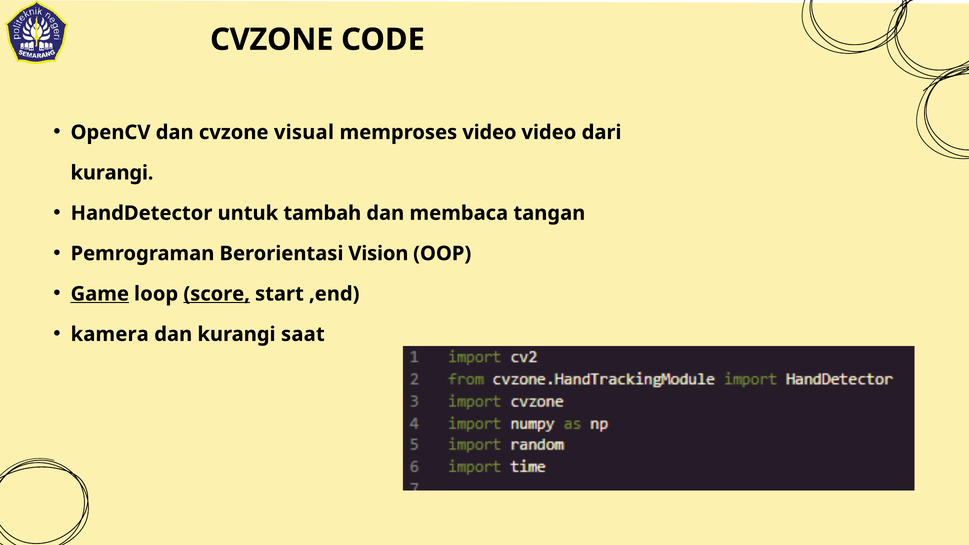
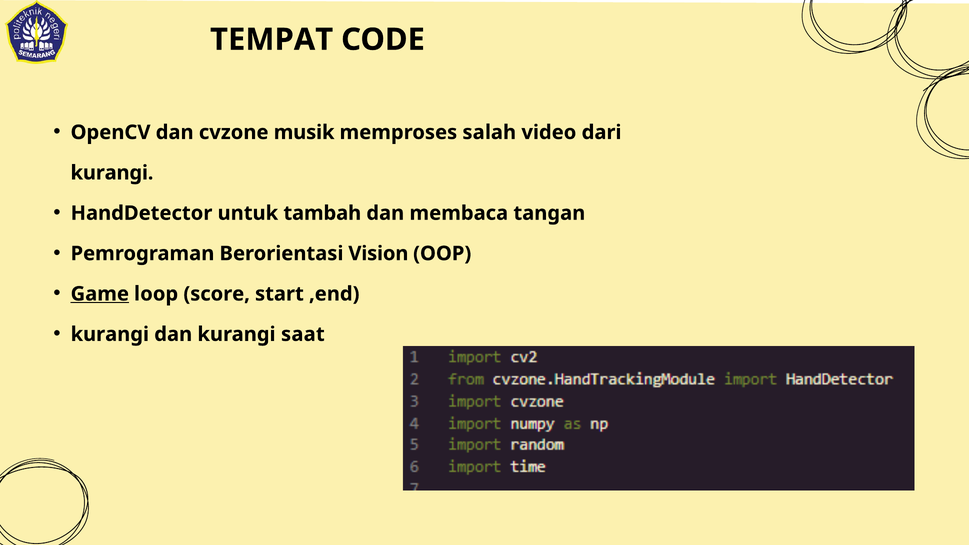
CVZONE: CVZONE -> TEMPAT (272, 40)
visual: visual -> musik (304, 132)
memproses video: video -> salah (489, 132)
score underline: present -> none (217, 294)
kamera: kamera -> kurangi (110, 334)
